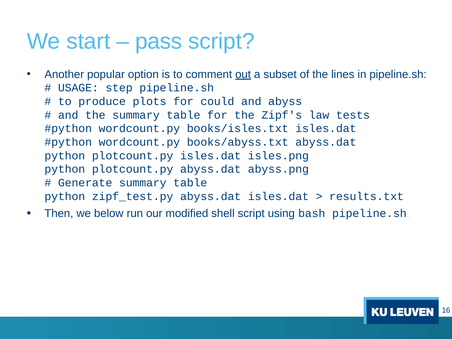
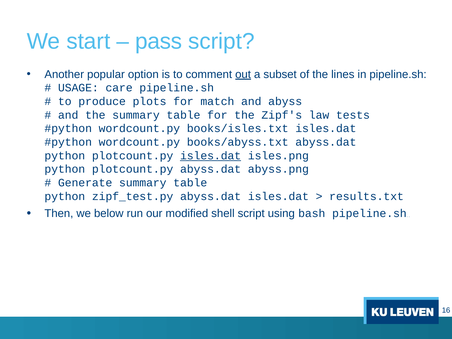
step: step -> care (119, 88)
could: could -> match (217, 101)
isles.dat underline: none -> present (211, 156)
